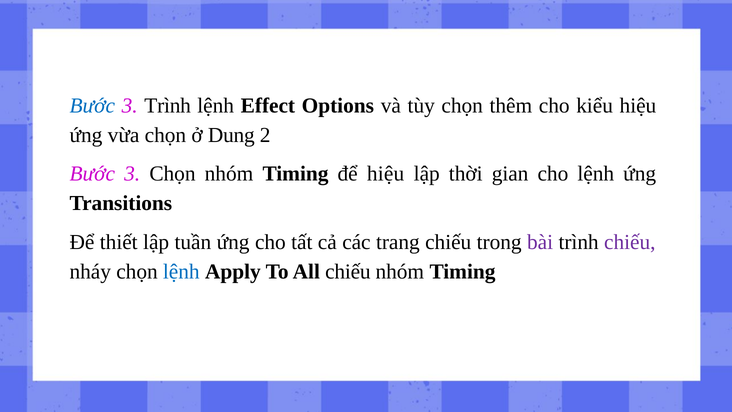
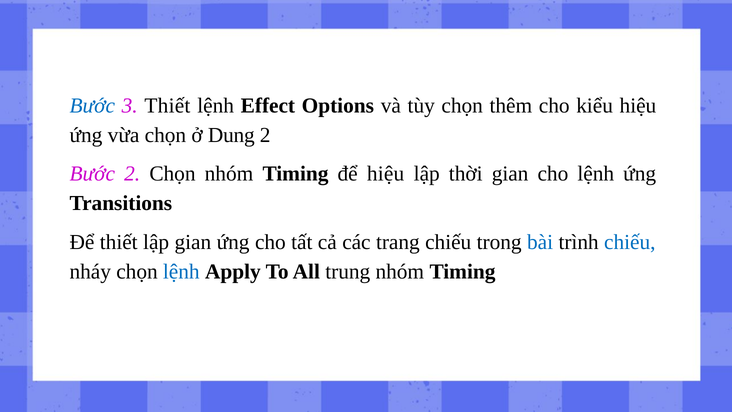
3 Trình: Trình -> Thiết (167, 106)
3: 3 -> 2 (132, 174)
lập tuần: tuần -> gian (193, 242)
bài colour: purple -> blue (540, 242)
chiếu colour: purple -> blue (630, 242)
All chiếu: chiếu -> trung (348, 271)
